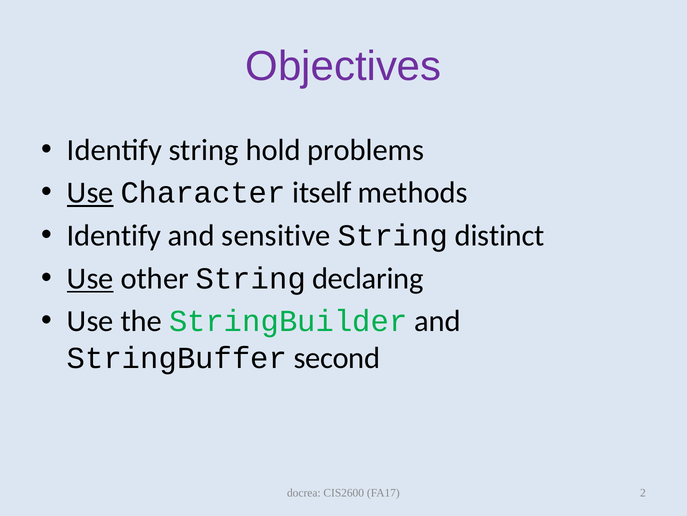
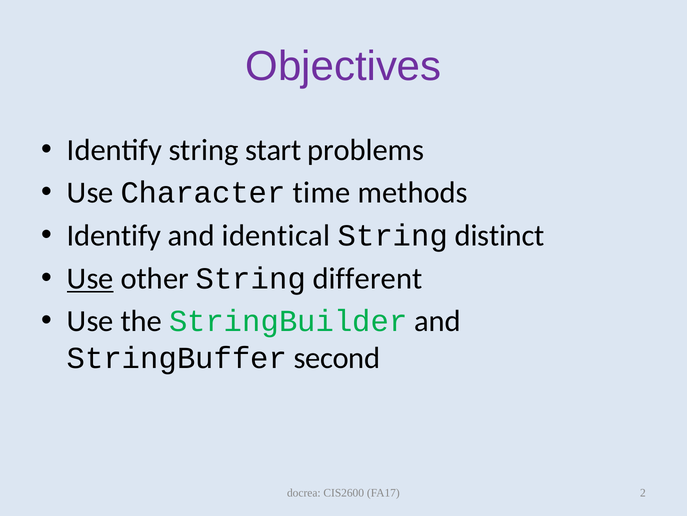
hold: hold -> start (273, 150)
Use underline: present -> none (90, 193)
itself: itself -> time (322, 193)
sensitive: sensitive -> identical (276, 235)
declaring: declaring -> different (368, 278)
